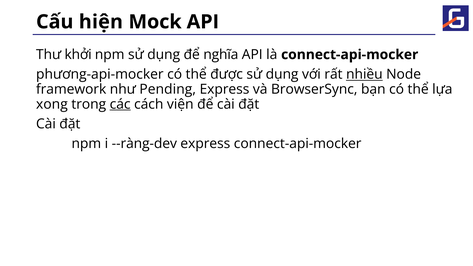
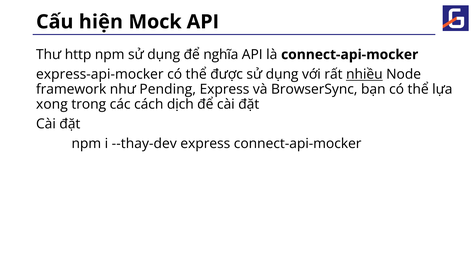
khởi: khởi -> http (78, 55)
phương-api-mocker: phương-api-mocker -> express-api-mocker (100, 74)
các underline: present -> none (120, 104)
viện: viện -> dịch (180, 104)
--ràng-dev: --ràng-dev -> --thay-dev (144, 144)
